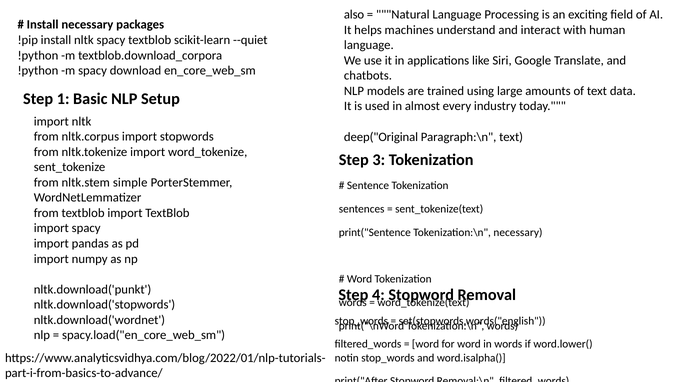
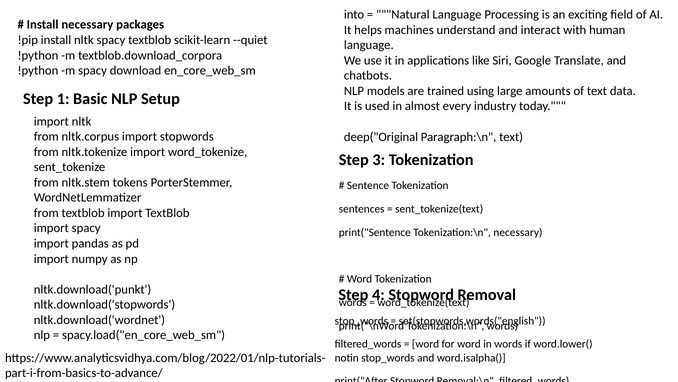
also: also -> into (354, 15)
simple: simple -> tokens (130, 182)
